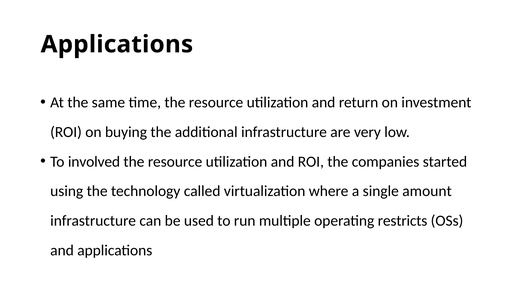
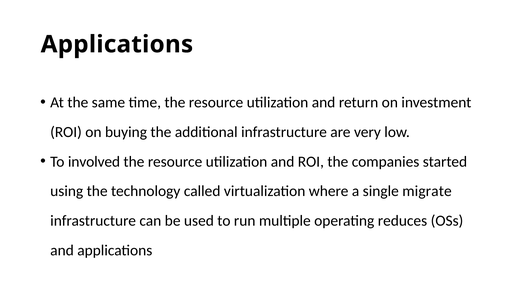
amount: amount -> migrate (427, 192)
restricts: restricts -> reduces (402, 221)
